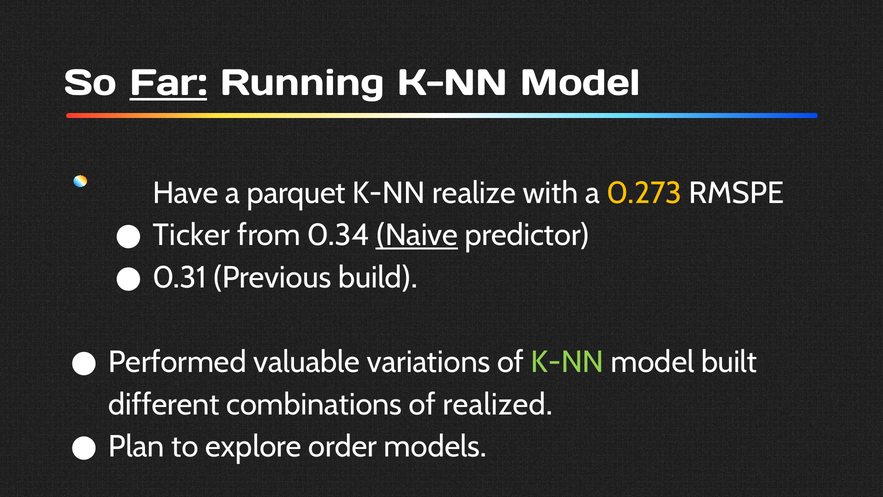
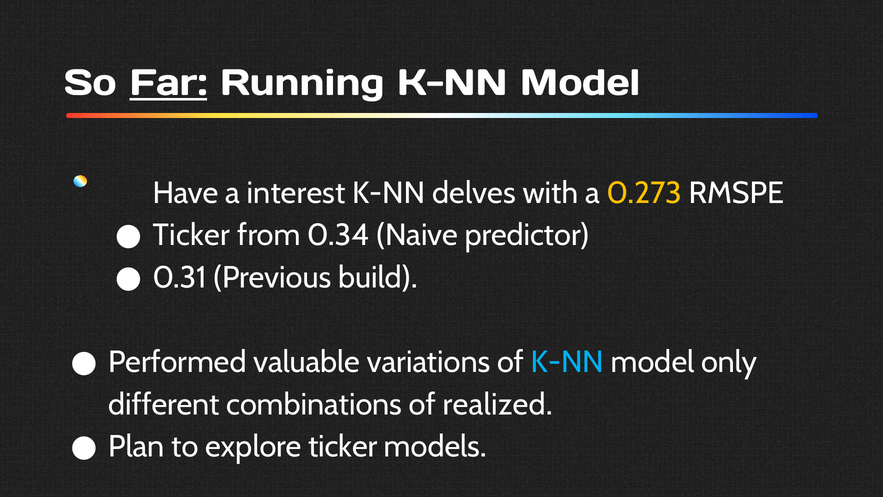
parquet: parquet -> interest (296, 193)
realize: realize -> delves (474, 193)
Naive underline: present -> none (417, 235)
K-NN colour: light green -> light blue (567, 362)
built: built -> only (729, 362)
explore order: order -> ticker (343, 446)
